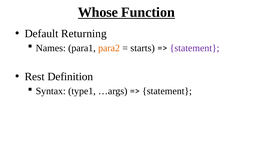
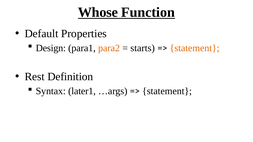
Returning: Returning -> Properties (84, 34)
Names: Names -> Design (51, 48)
statement colour: purple -> orange (195, 48)
type1: type1 -> later1 (82, 91)
